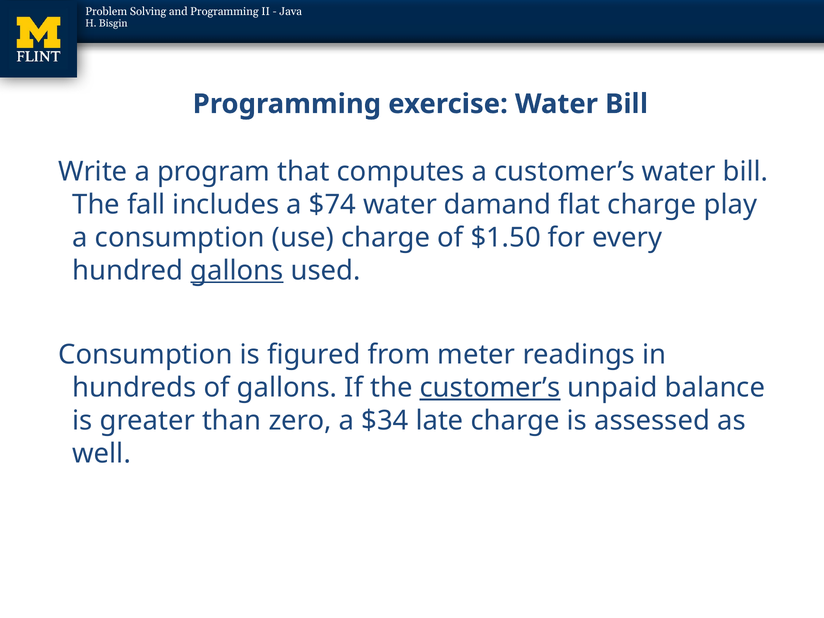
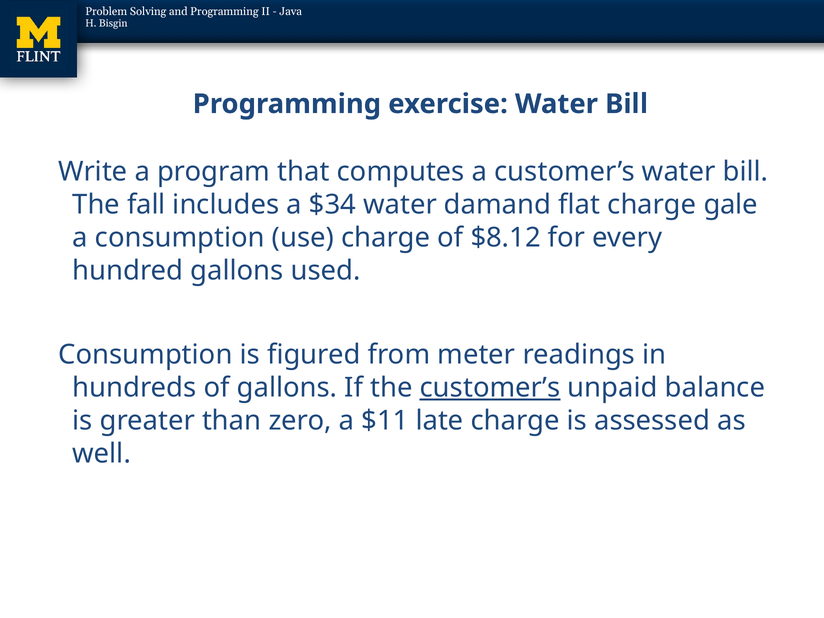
$74: $74 -> $34 (332, 205)
play: play -> gale (731, 205)
$1.50: $1.50 -> $8.12 (506, 238)
gallons underline: present -> none (237, 271)
$34: $34 -> $11 (385, 421)
